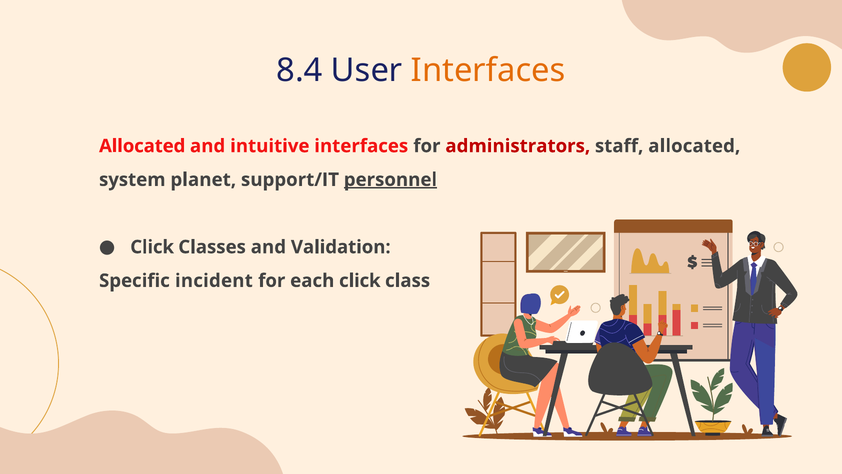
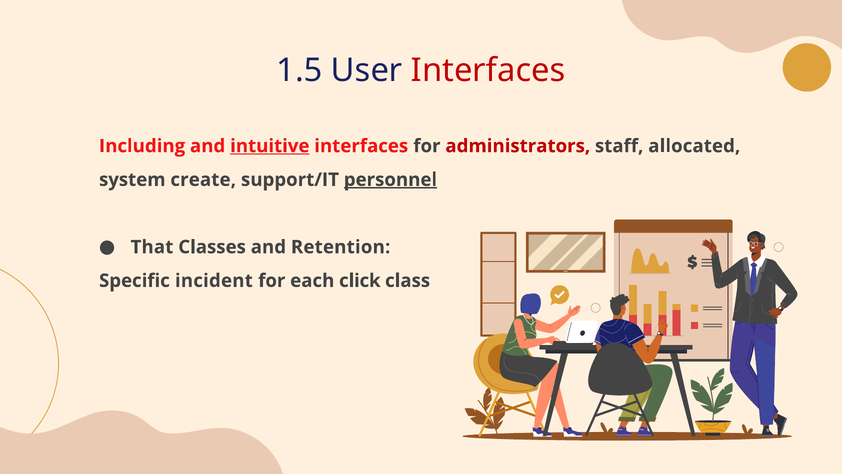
8.4: 8.4 -> 1.5 (300, 70)
Interfaces colour: orange -> red (488, 70)
Allocated: Allocated -> Including (142, 146)
intuitive underline: none -> present (270, 146)
planet: planet -> create (203, 180)
Click: Click -> That (152, 247)
Validation: Validation -> Retention (341, 247)
